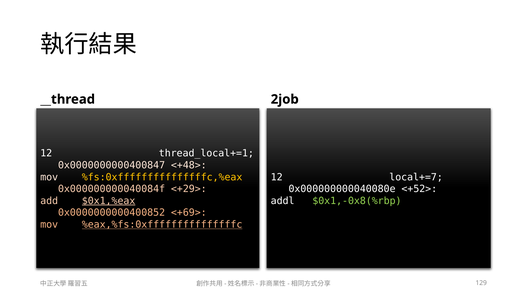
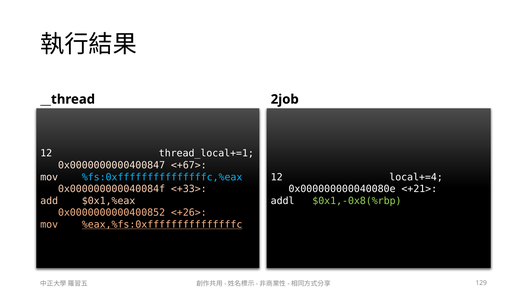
<+48>: <+48> -> <+67> (189, 165)
%fs:0xfffffffffffffffc,%eax colour: yellow -> light blue (162, 177)
local+=7: local+=7 -> local+=4 (416, 177)
<+29>: <+29> -> <+33> (189, 189)
<+52>: <+52> -> <+21> (419, 189)
$0x1,%eax underline: present -> none (109, 200)
<+69>: <+69> -> <+26> (189, 212)
